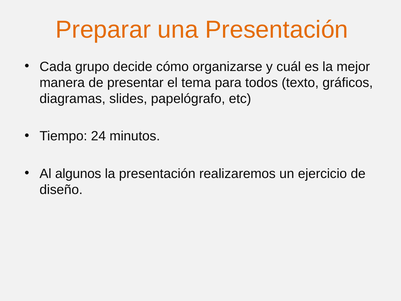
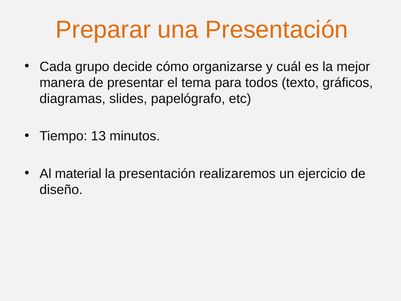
24: 24 -> 13 (98, 136)
algunos: algunos -> material (78, 174)
